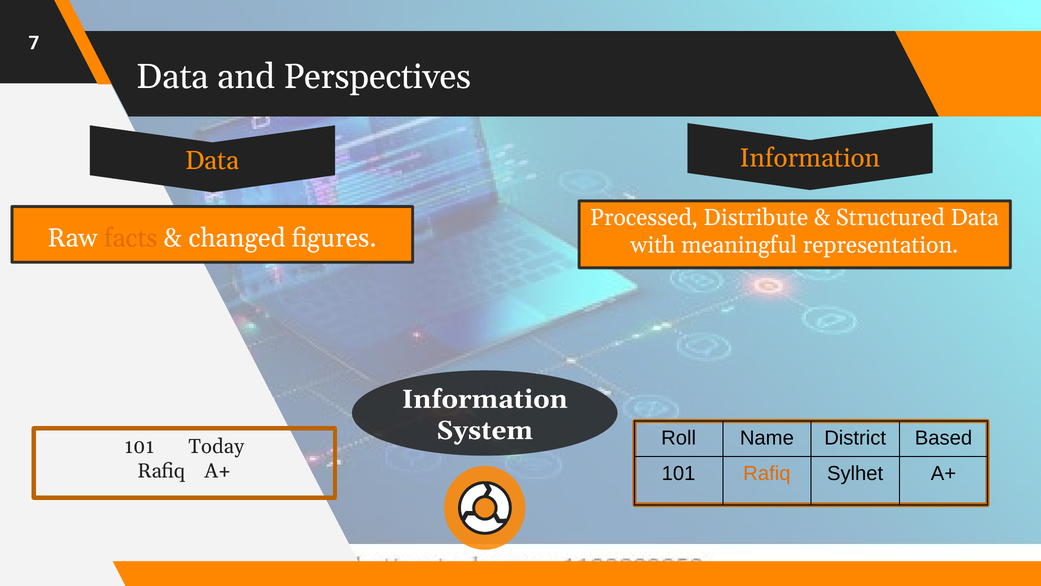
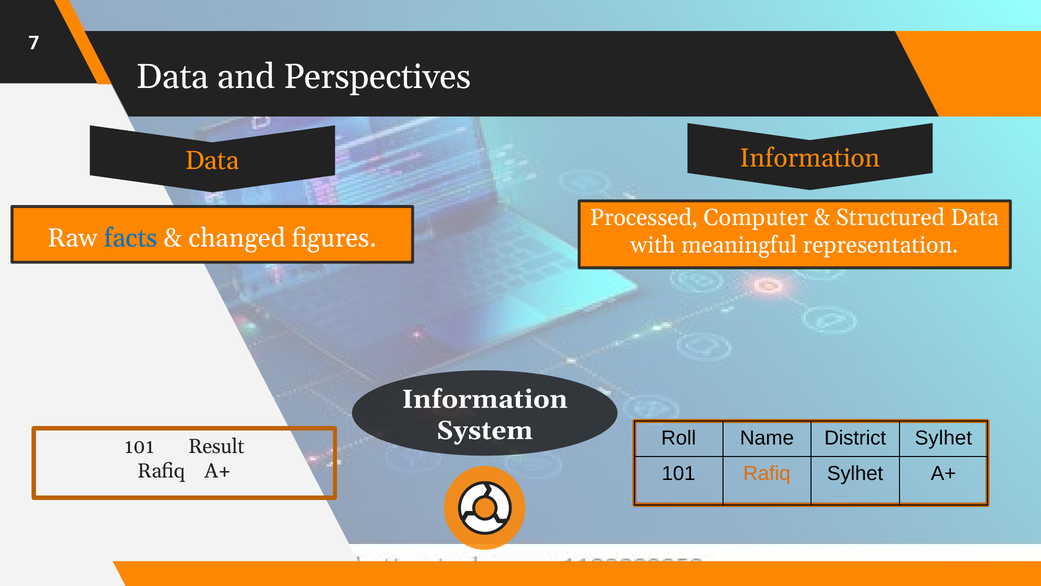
Distribute: Distribute -> Computer (756, 217)
facts colour: orange -> blue (131, 238)
District Based: Based -> Sylhet (943, 438)
Today: Today -> Result (216, 446)
